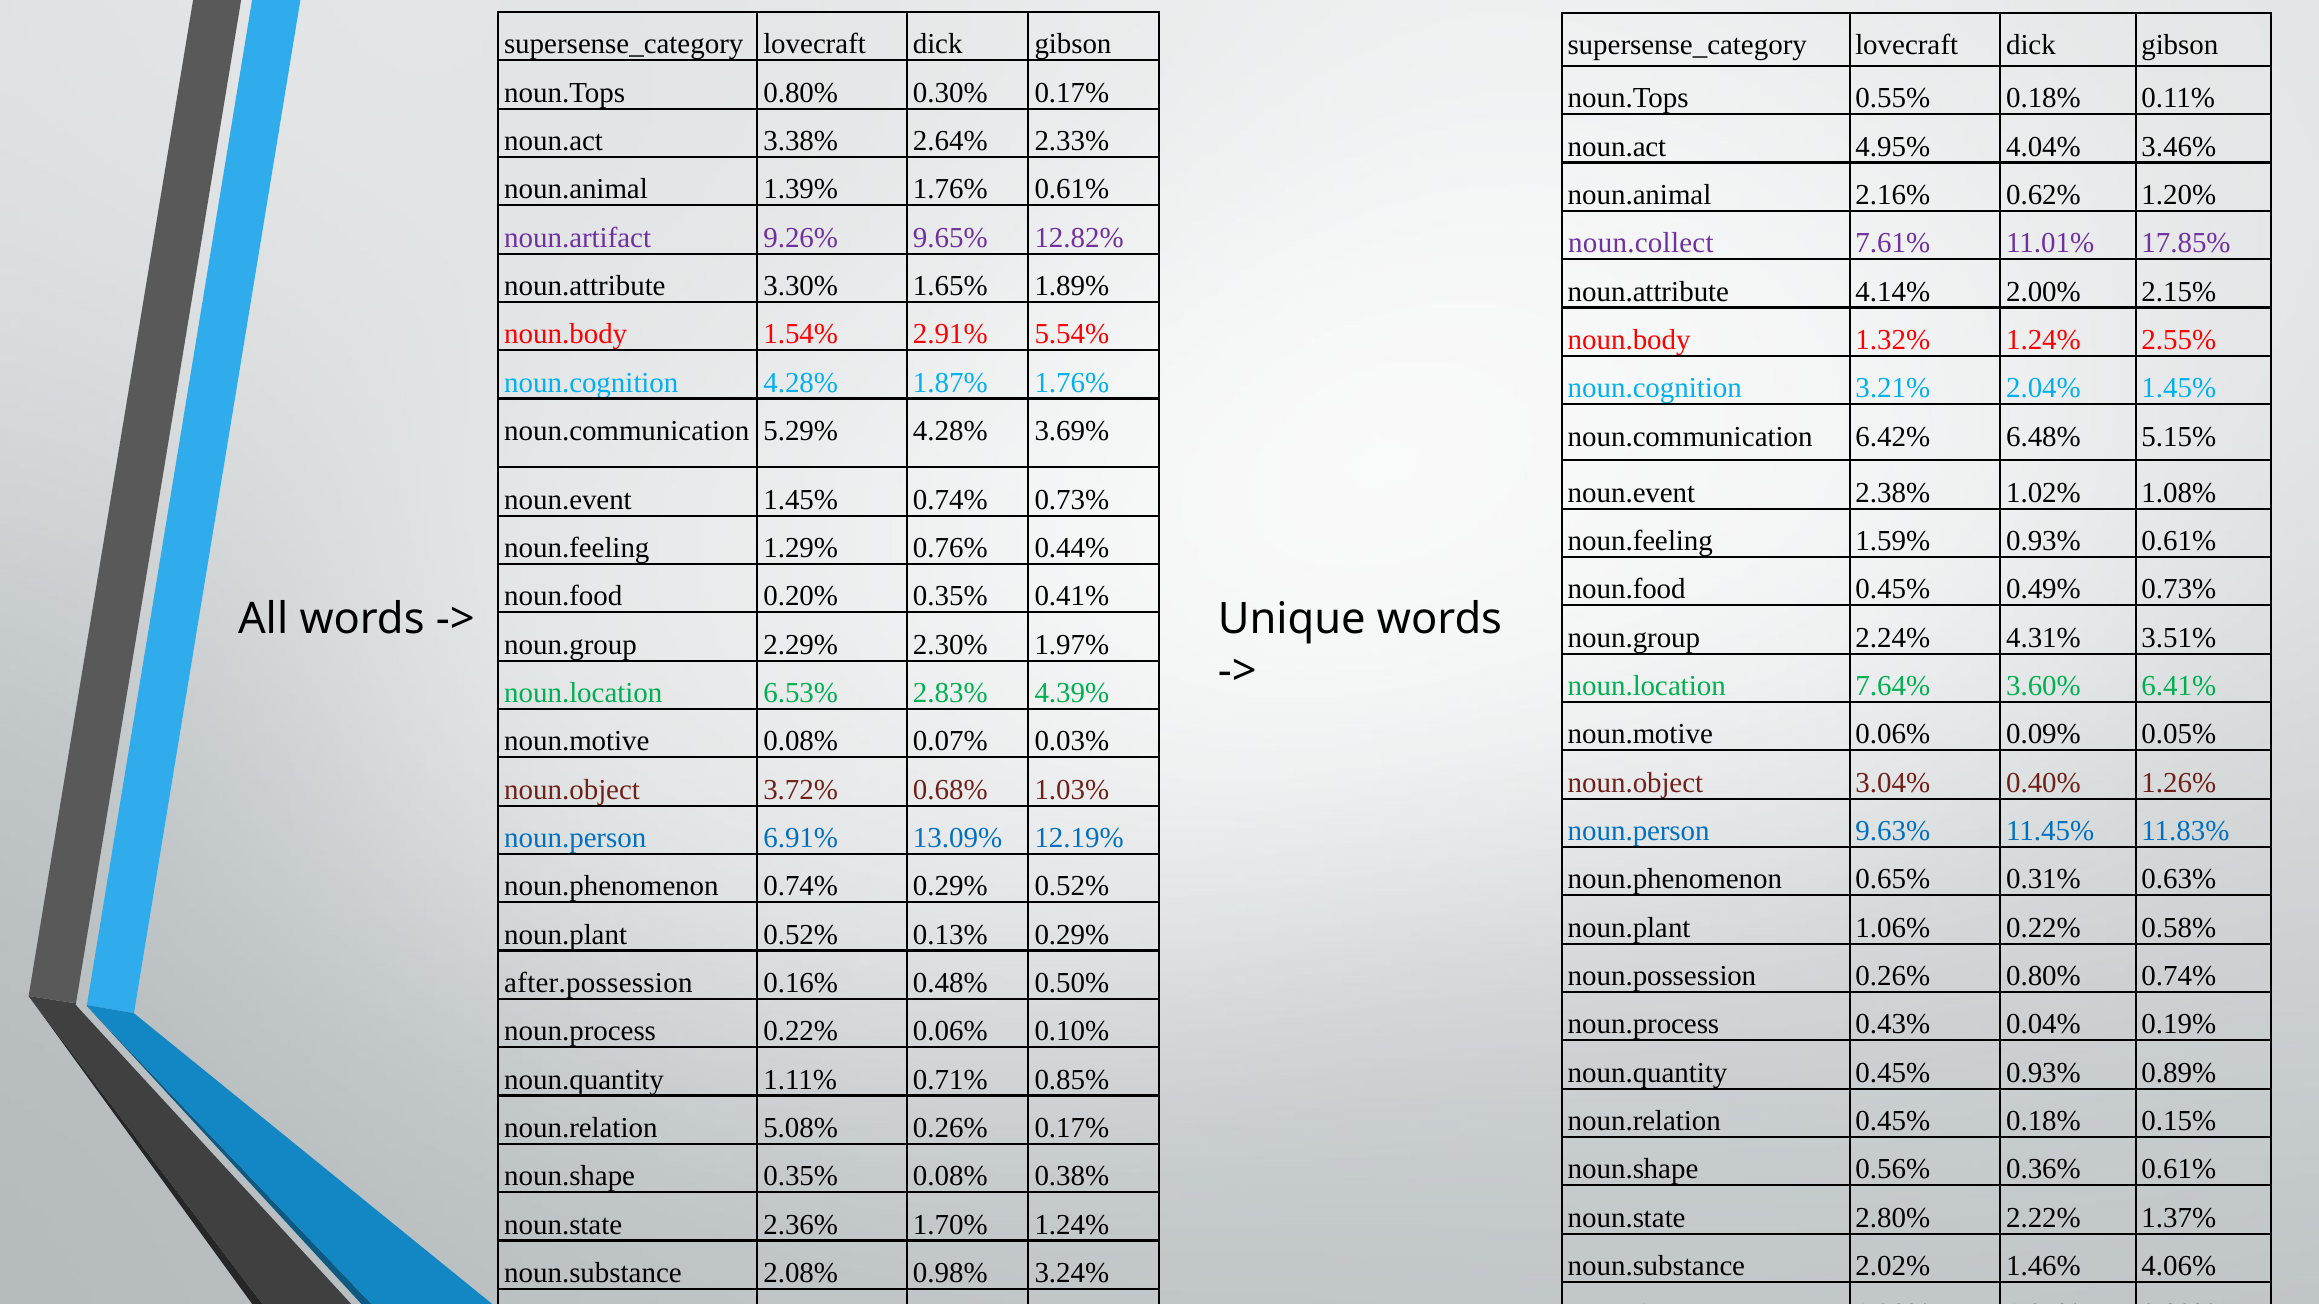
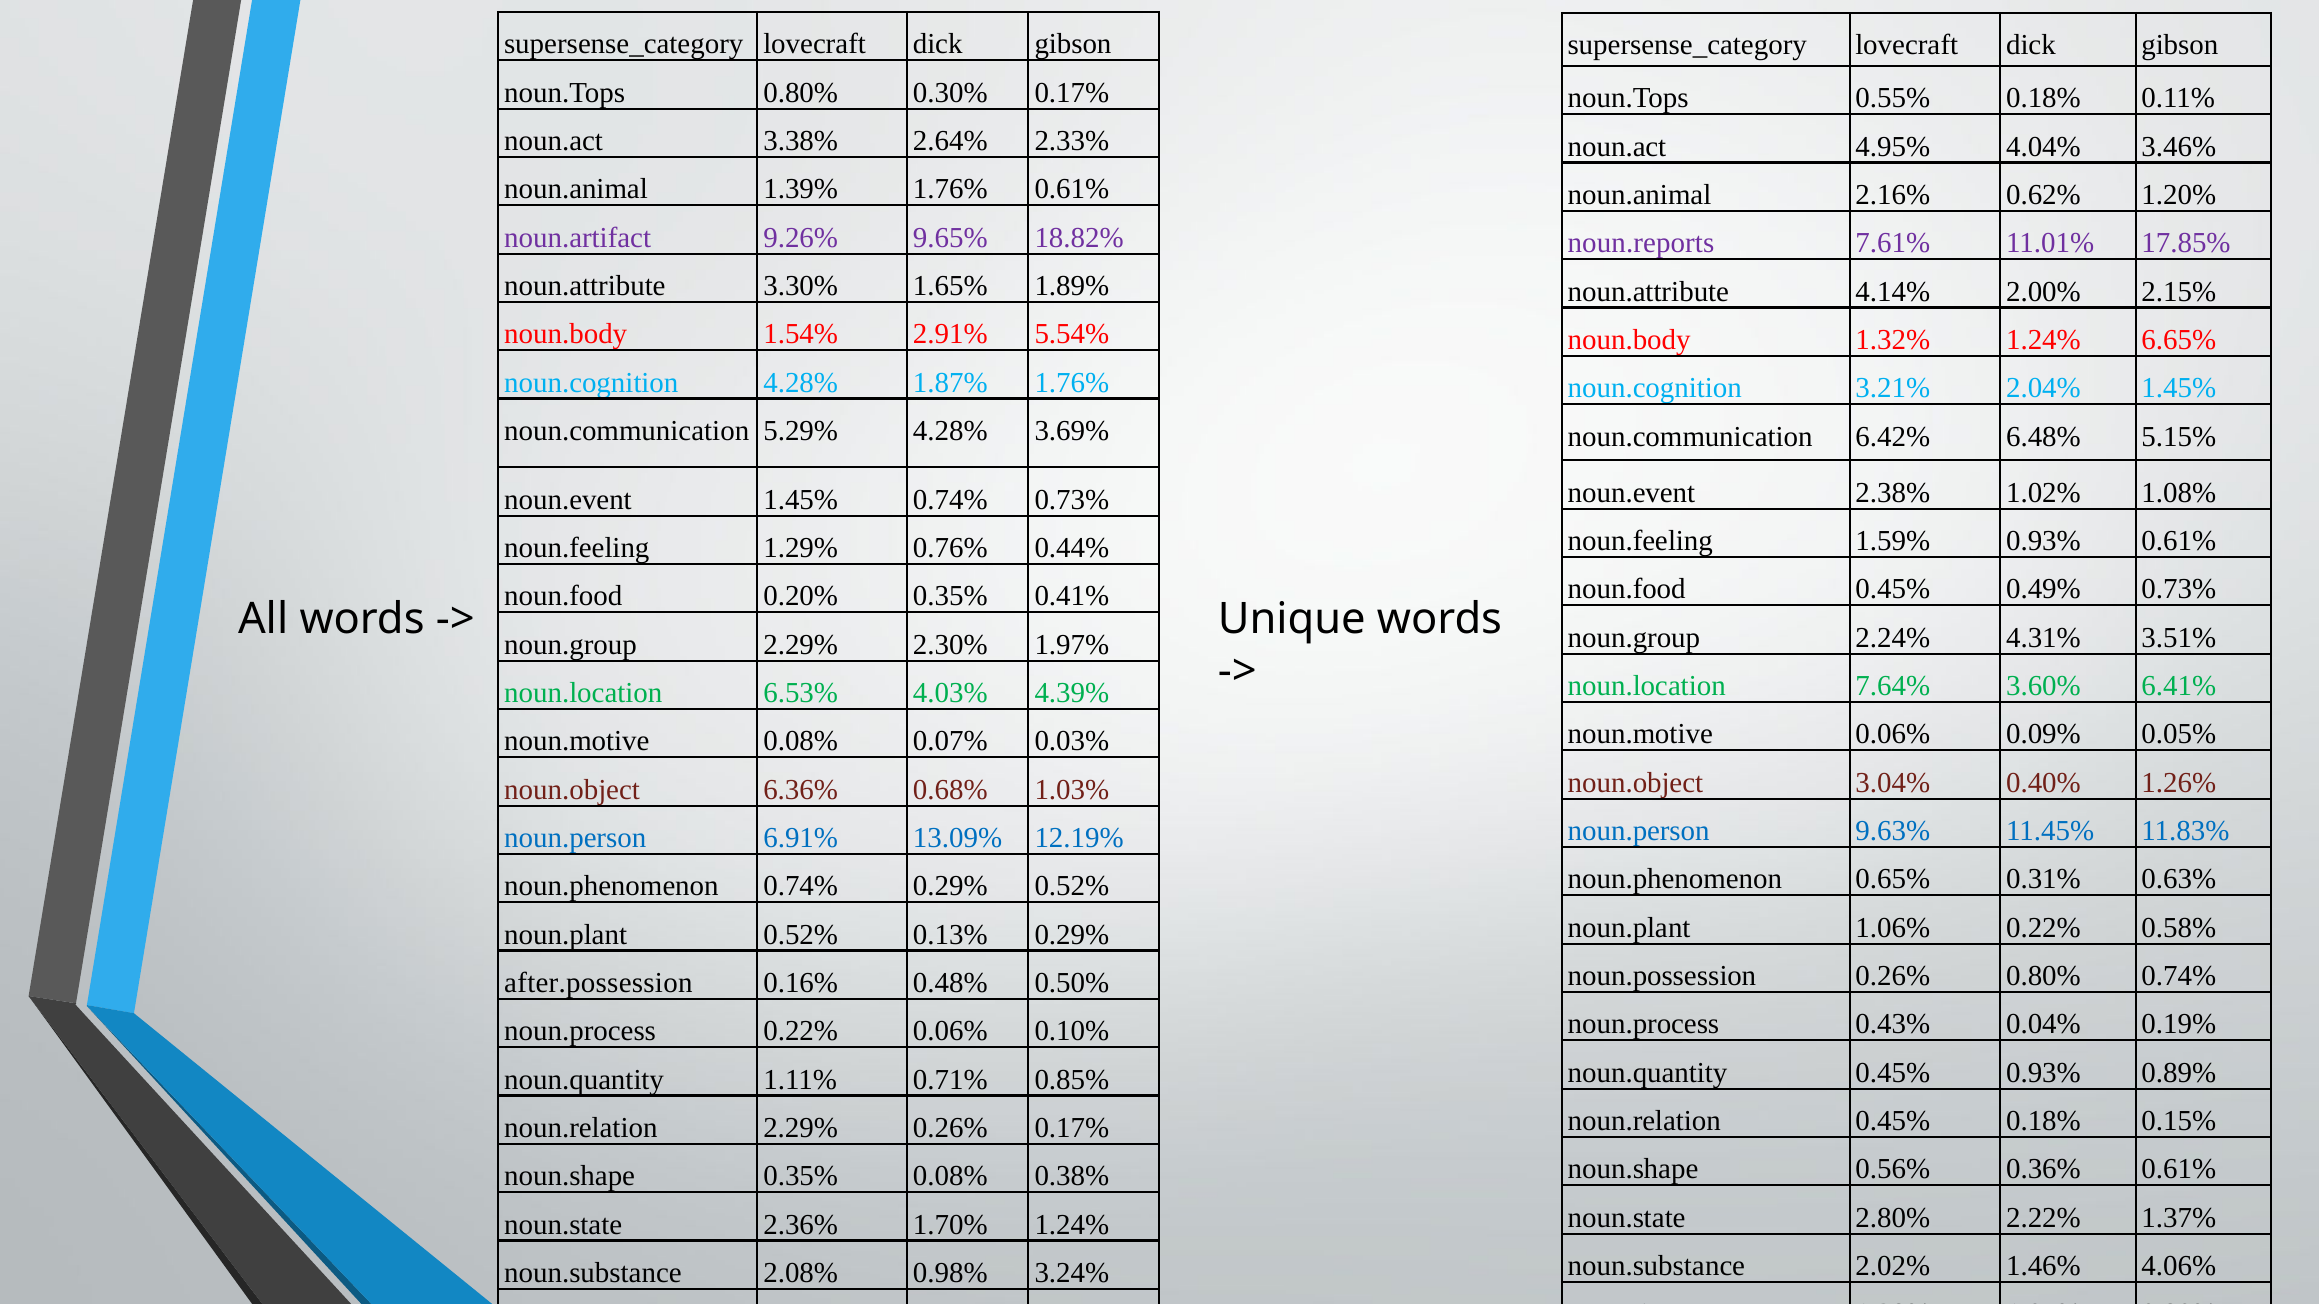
12.82%: 12.82% -> 18.82% (1079, 238)
noun.collect: noun.collect -> noun.reports (1641, 243)
2.55%: 2.55% -> 6.65% (2179, 340)
2.83%: 2.83% -> 4.03% (950, 693)
3.72%: 3.72% -> 6.36% (801, 790)
noun.relation 5.08%: 5.08% -> 2.29% (801, 1128)
